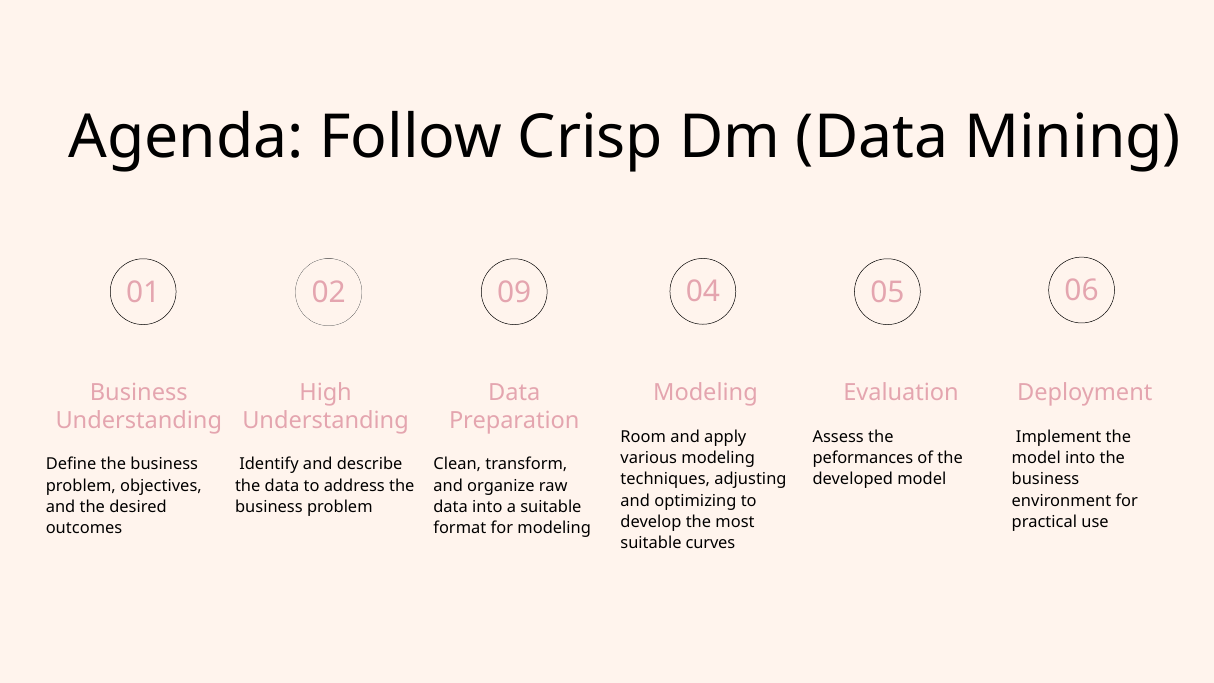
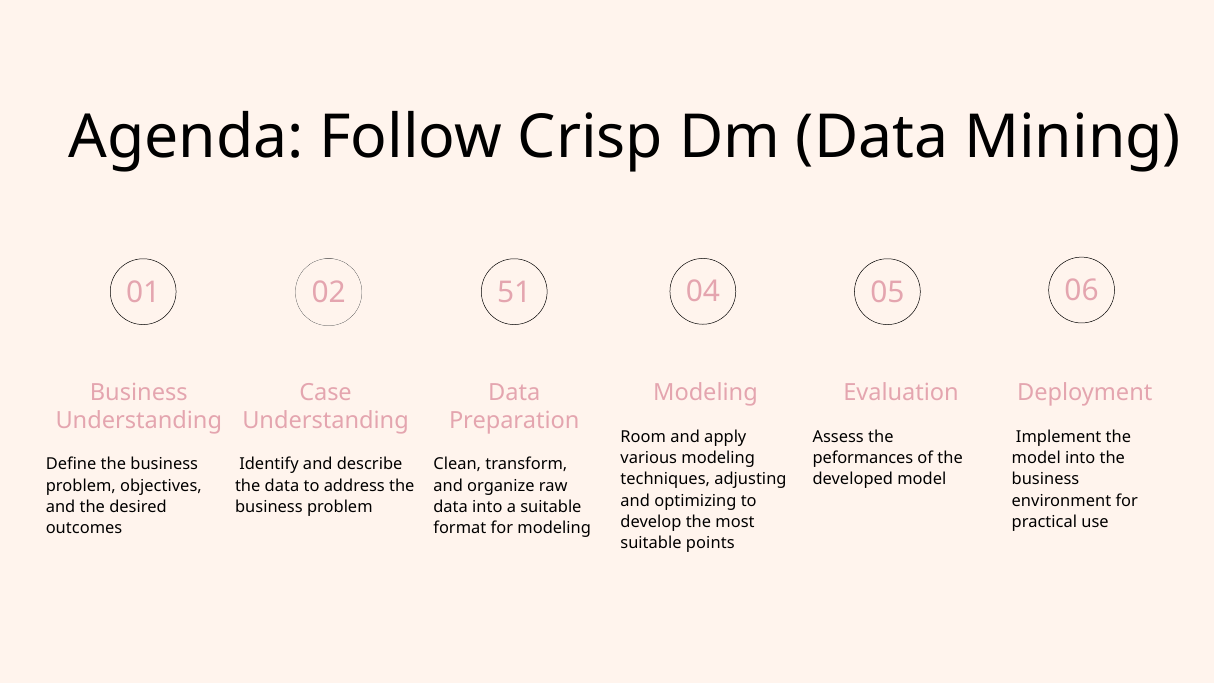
09: 09 -> 51 (514, 292)
High: High -> Case (326, 392)
curves: curves -> points (710, 543)
